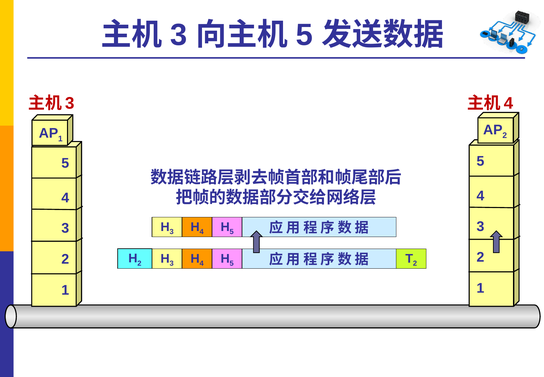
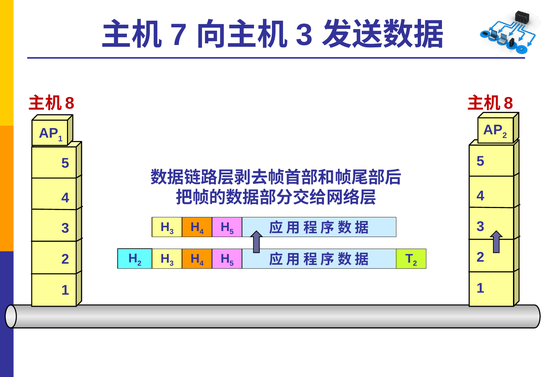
3: 3 -> 7 (179, 35)
5: 5 -> 3 (304, 35)
3: 3 -> 8 (70, 103)
4: 4 -> 8 (508, 103)
